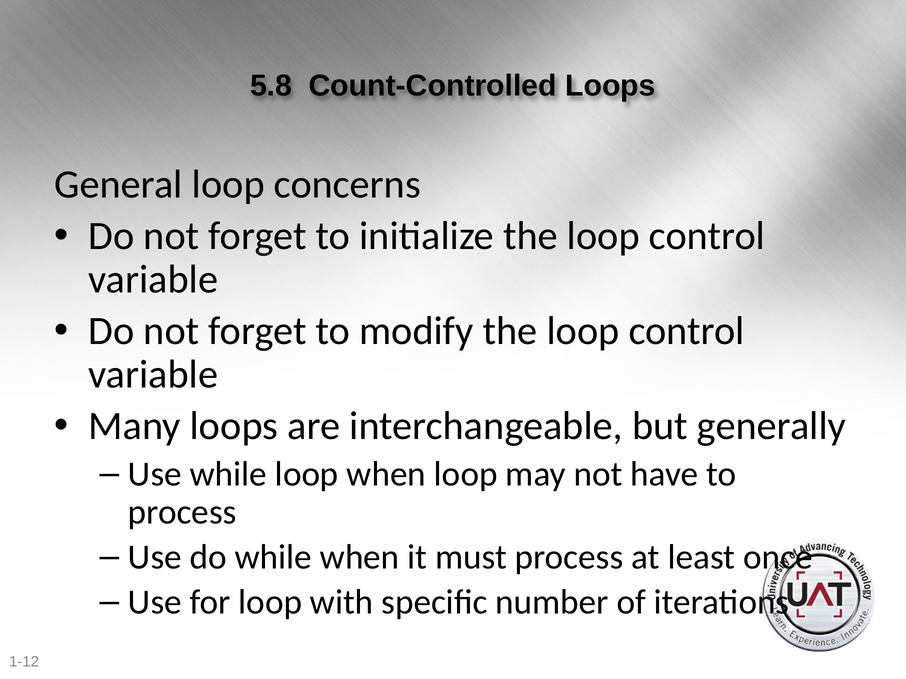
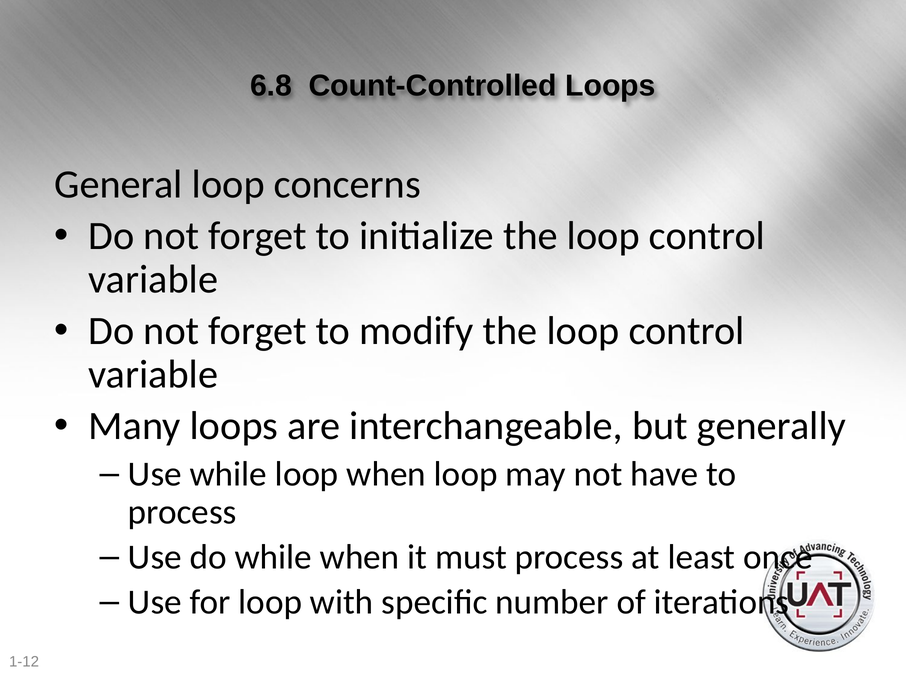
5.8: 5.8 -> 6.8 (271, 86)
